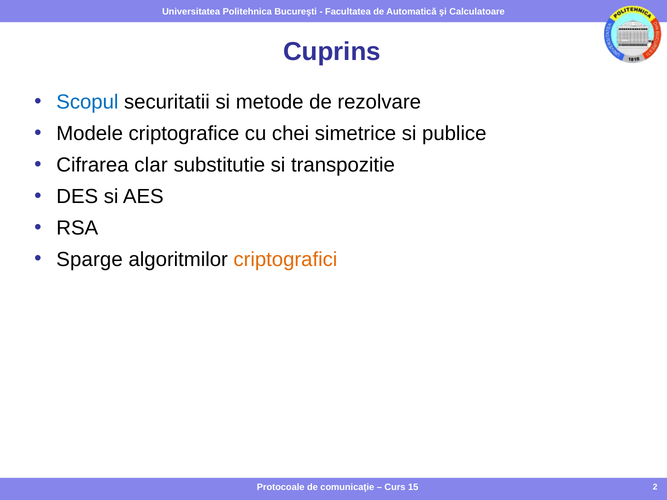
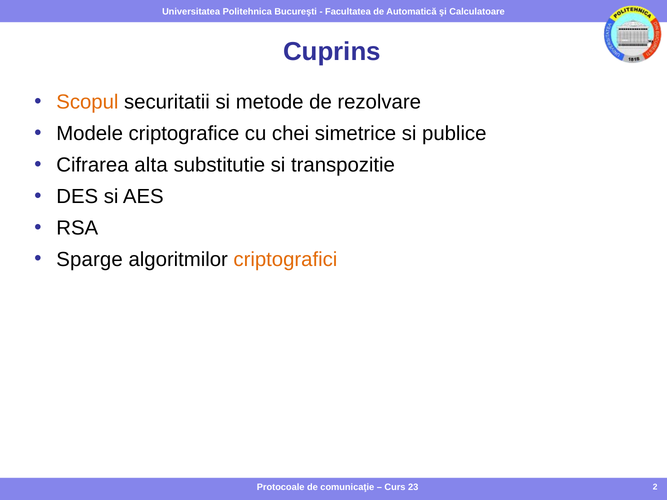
Scopul colour: blue -> orange (87, 102)
clar: clar -> alta (151, 165)
15: 15 -> 23 (413, 488)
